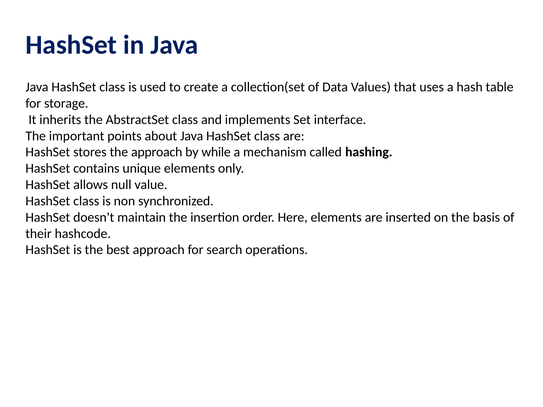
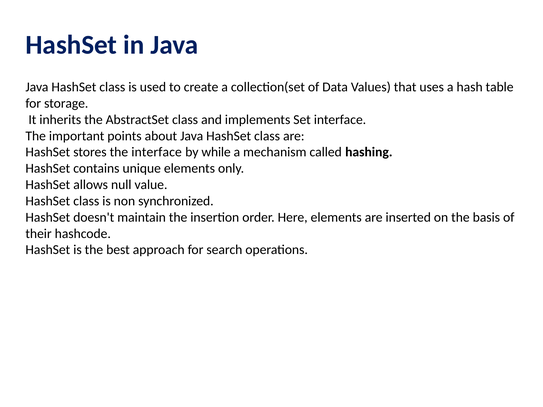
the approach: approach -> interface (157, 152)
